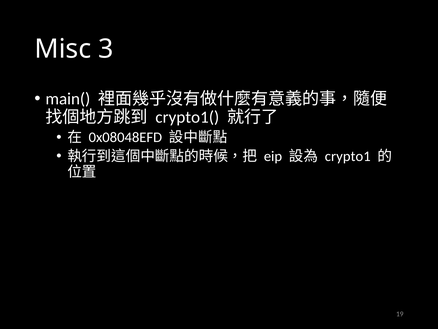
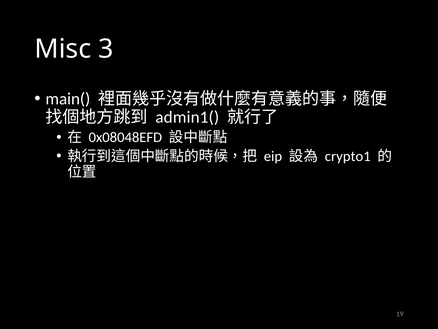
crypto1(: crypto1( -> admin1( (187, 117)
